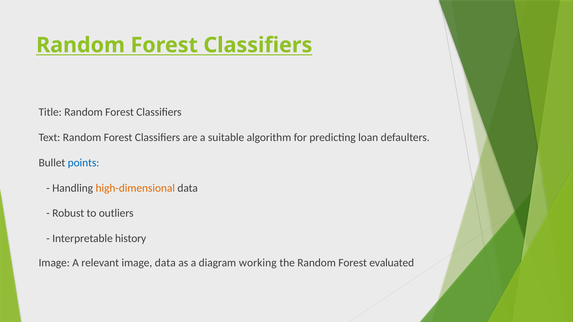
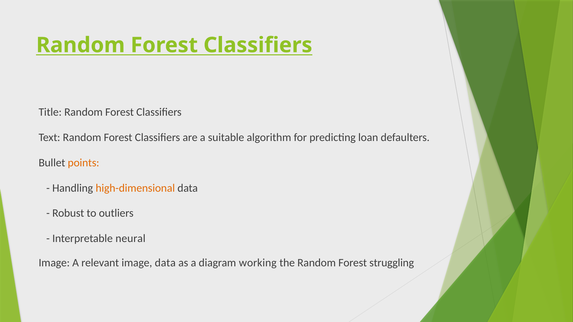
points colour: blue -> orange (84, 163)
history: history -> neural (131, 239)
evaluated: evaluated -> struggling (392, 263)
